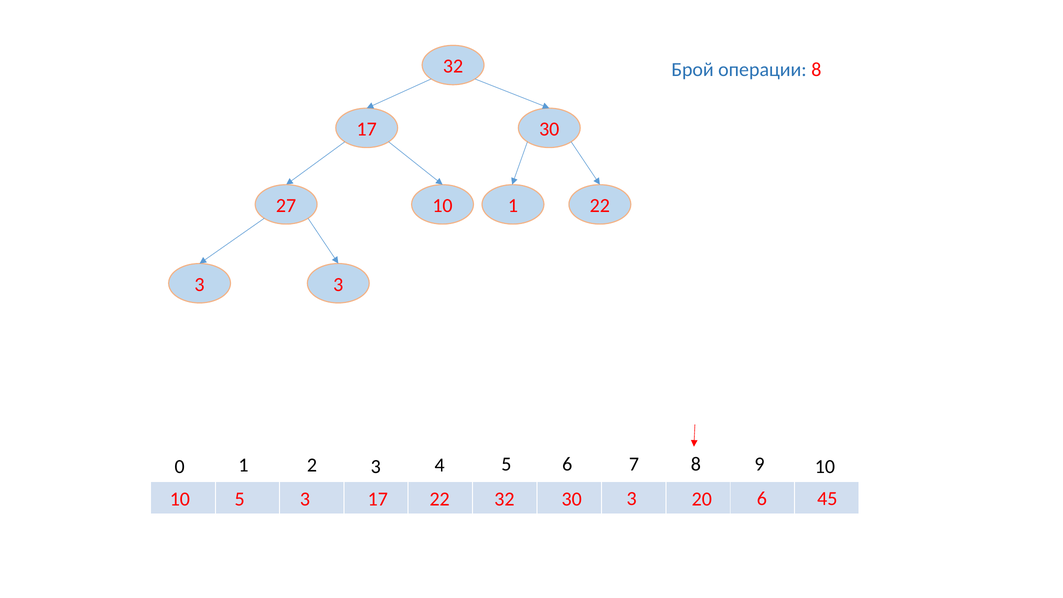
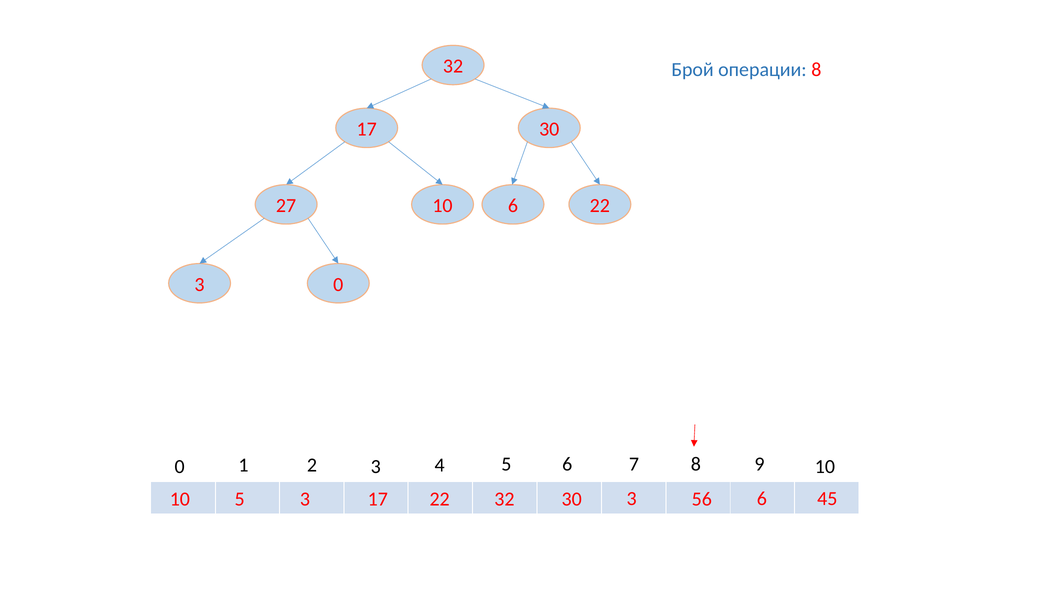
27 10 1: 1 -> 6 (513, 206)
3: 3 -> 0 (338, 285)
20: 20 -> 56 (702, 499)
